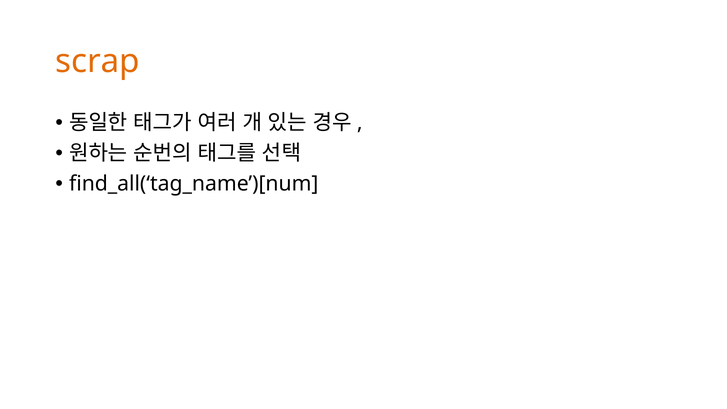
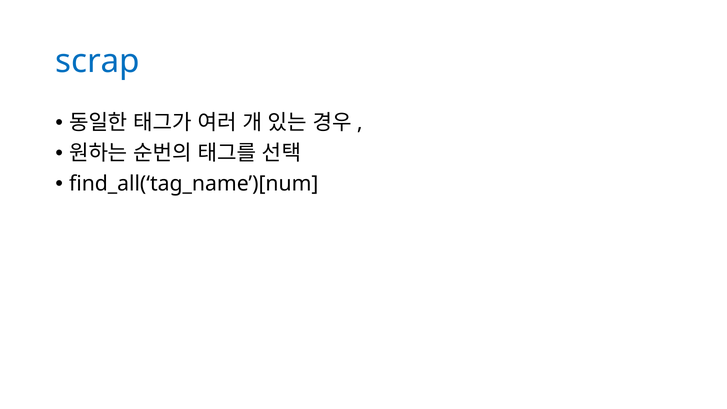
scrap colour: orange -> blue (98, 61)
